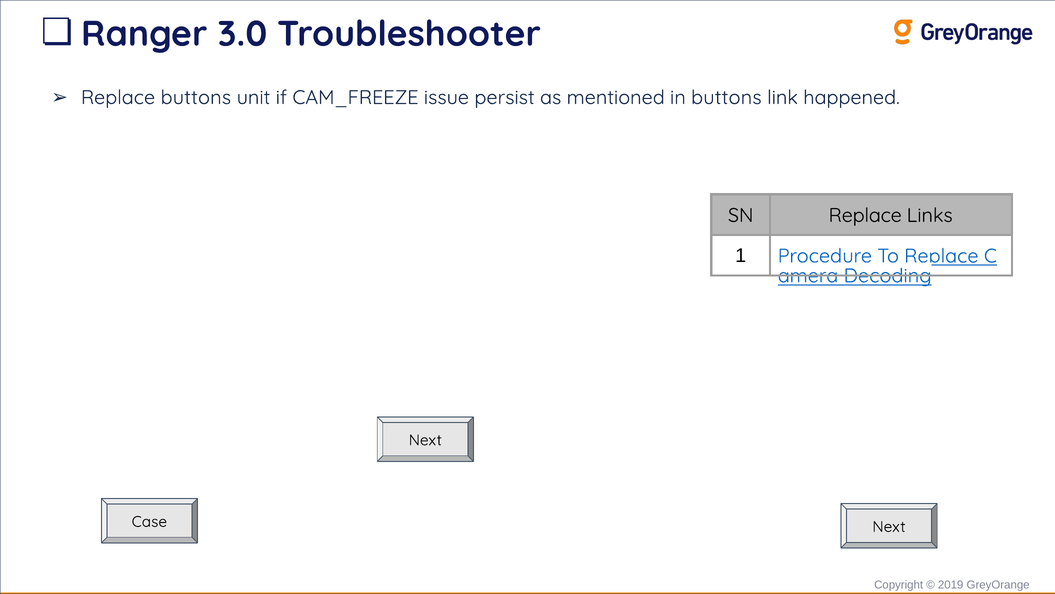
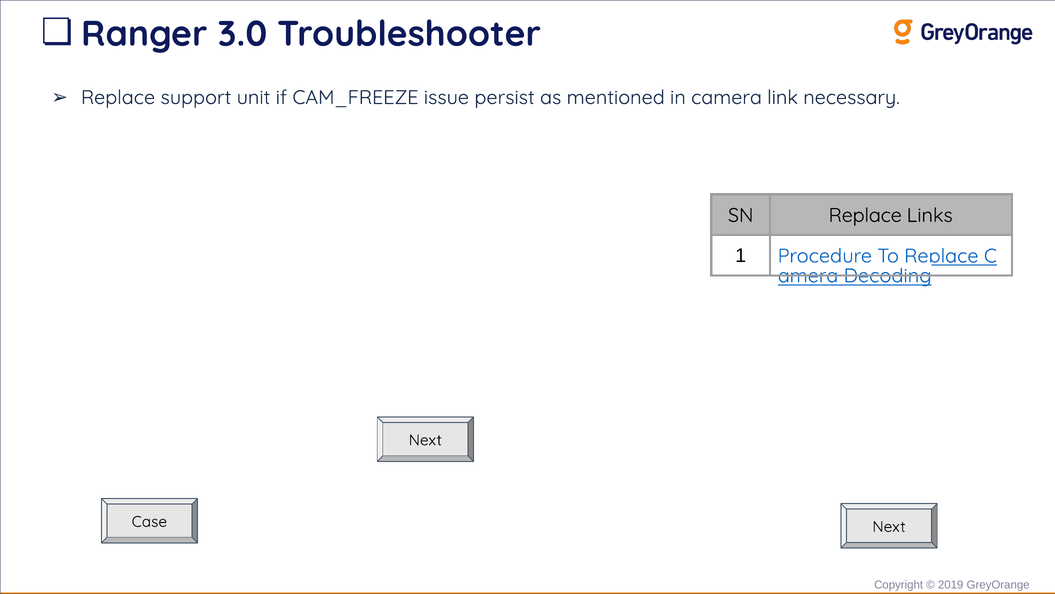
Replace buttons: buttons -> support (196, 97)
in buttons: buttons -> camera (726, 97)
happened: happened -> necessary (852, 97)
